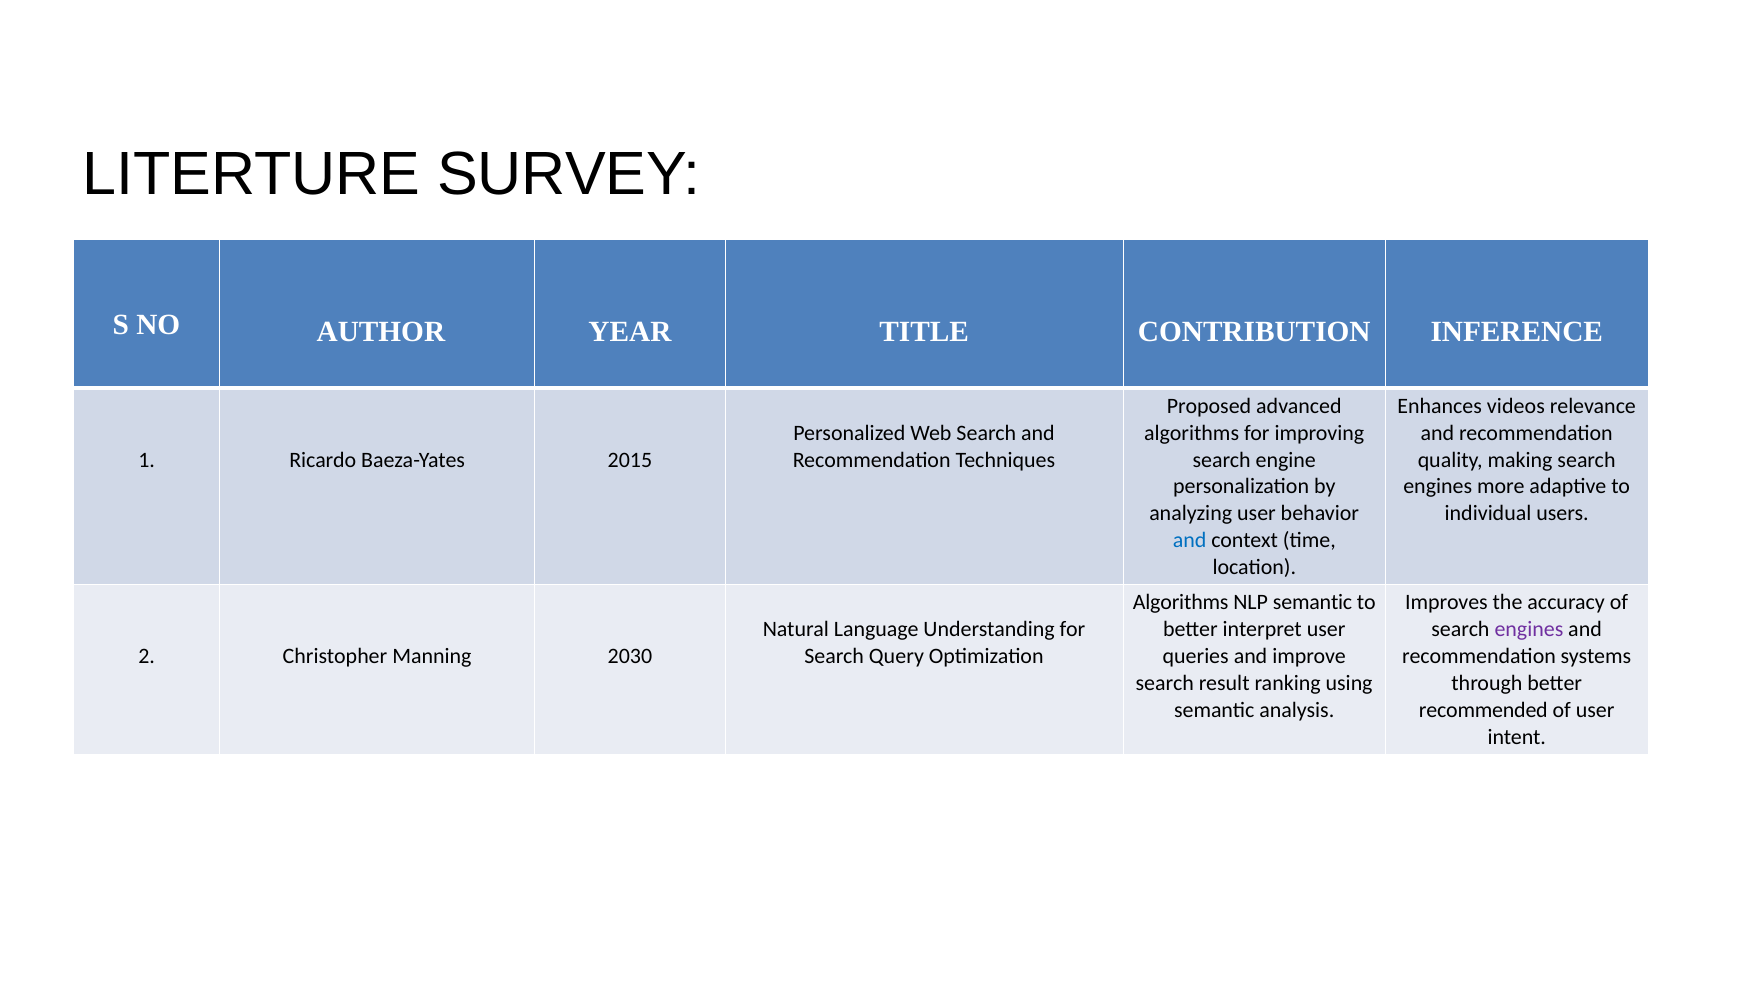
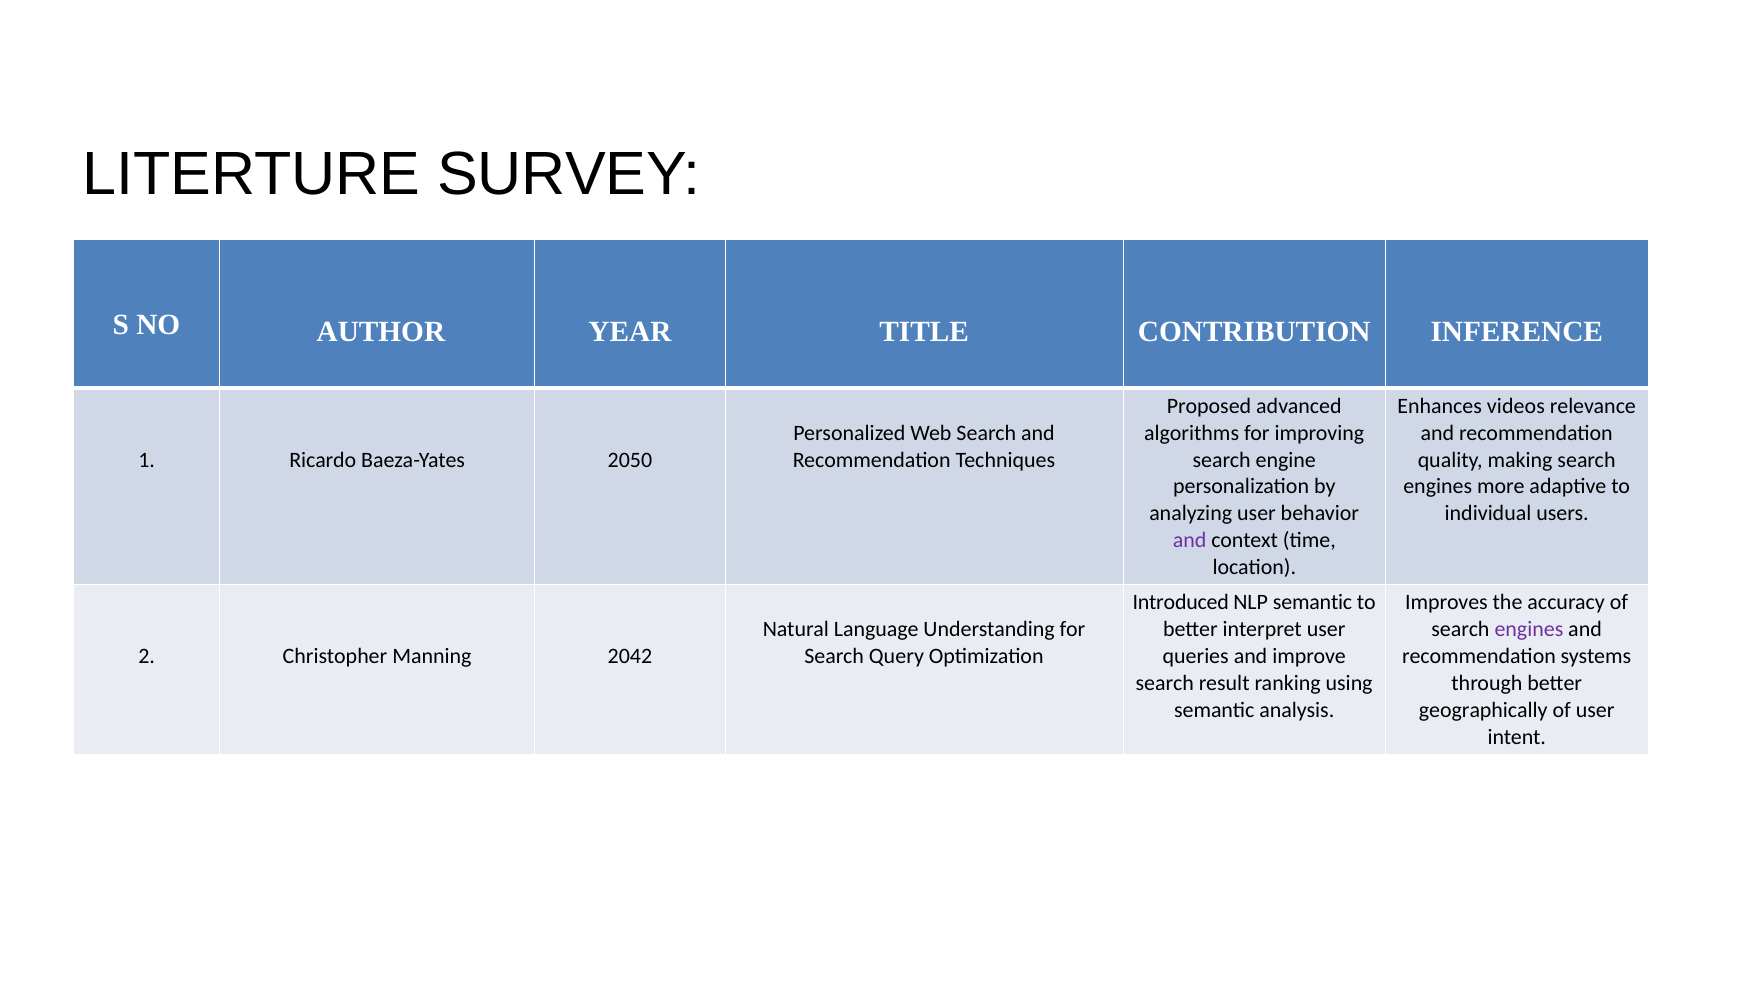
2015: 2015 -> 2050 (630, 460)
and colour: blue -> purple (1190, 540)
Algorithms: Algorithms -> Introduced (1181, 603)
2030: 2030 -> 2042 (630, 656)
recommended: recommended -> geographically (1483, 710)
